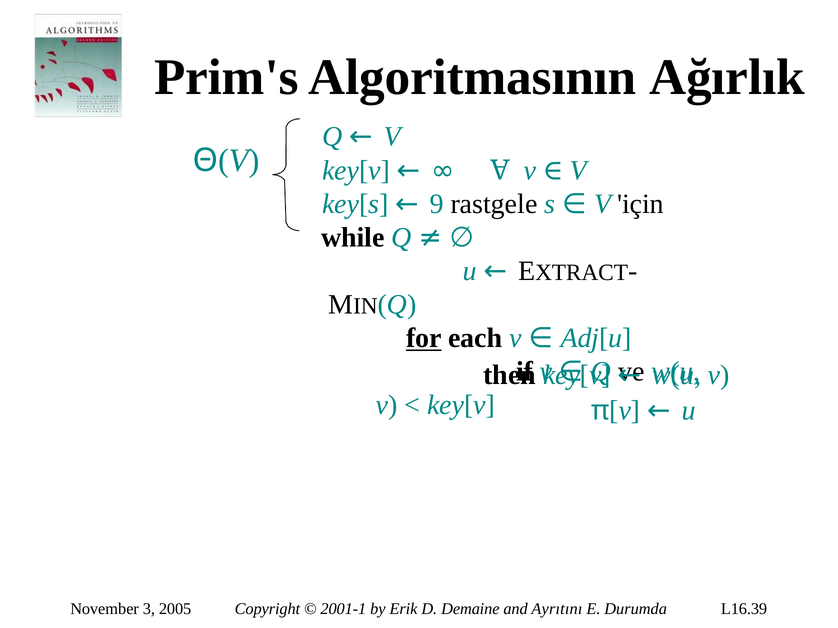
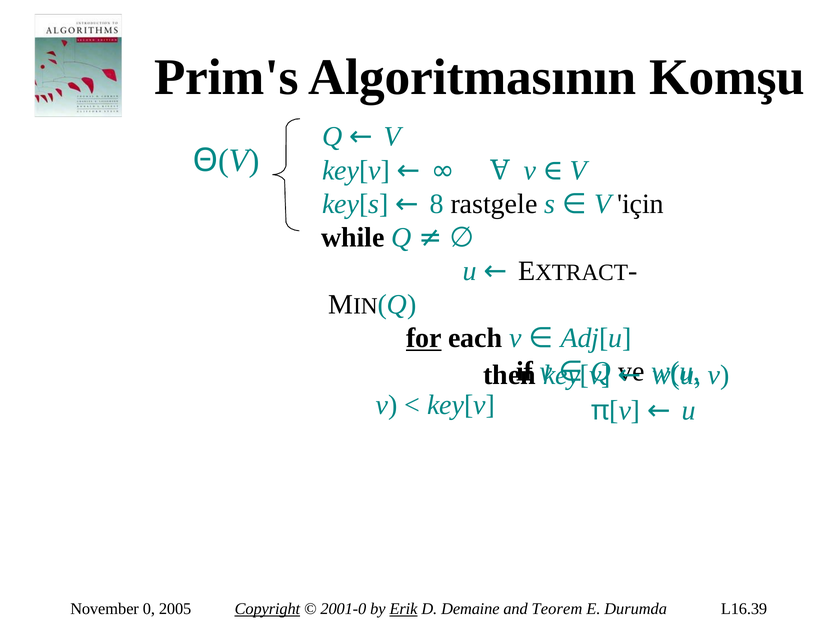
Ağırlık: Ağırlık -> Komşu (727, 77)
9: 9 -> 8 (437, 204)
3: 3 -> 0 (149, 609)
Copyright underline: none -> present (267, 609)
2001-1: 2001-1 -> 2001-0 (343, 609)
Erik underline: none -> present (404, 609)
Ayrıtını: Ayrıtını -> Teorem (557, 609)
